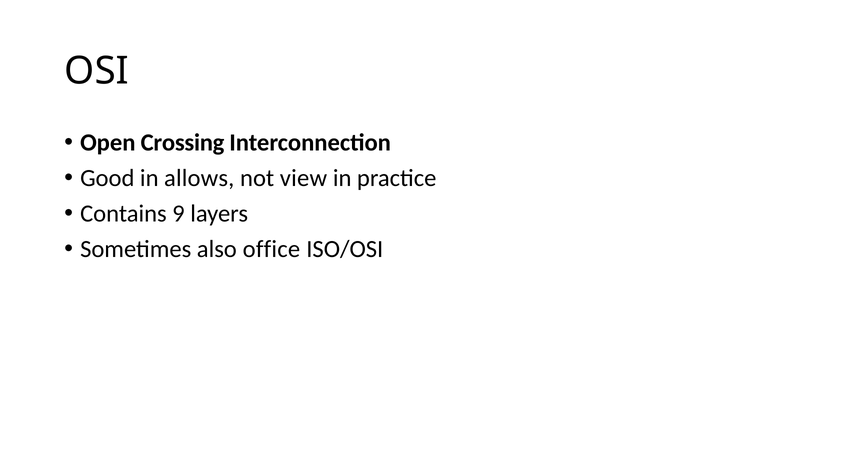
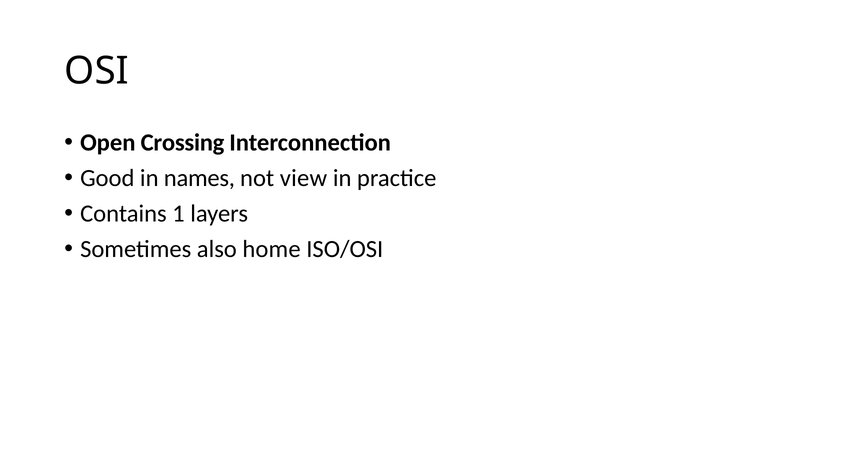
allows: allows -> names (199, 178)
9: 9 -> 1 (178, 213)
office: office -> home (272, 249)
